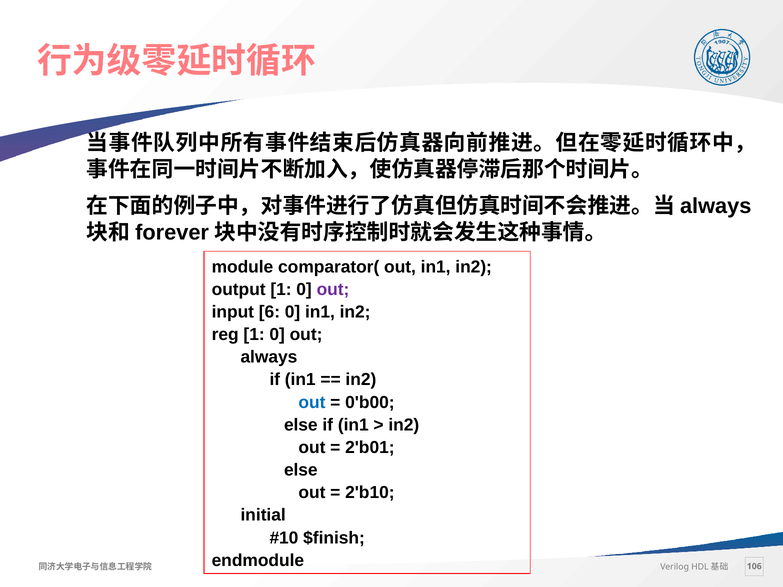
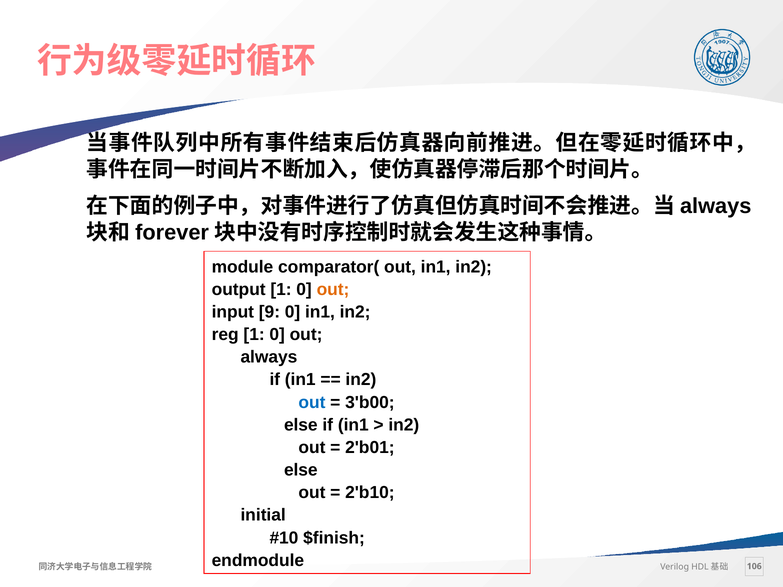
out colour: purple -> orange (333, 289)
6: 6 -> 9 (269, 312)
0'b00: 0'b00 -> 3'b00 (370, 402)
